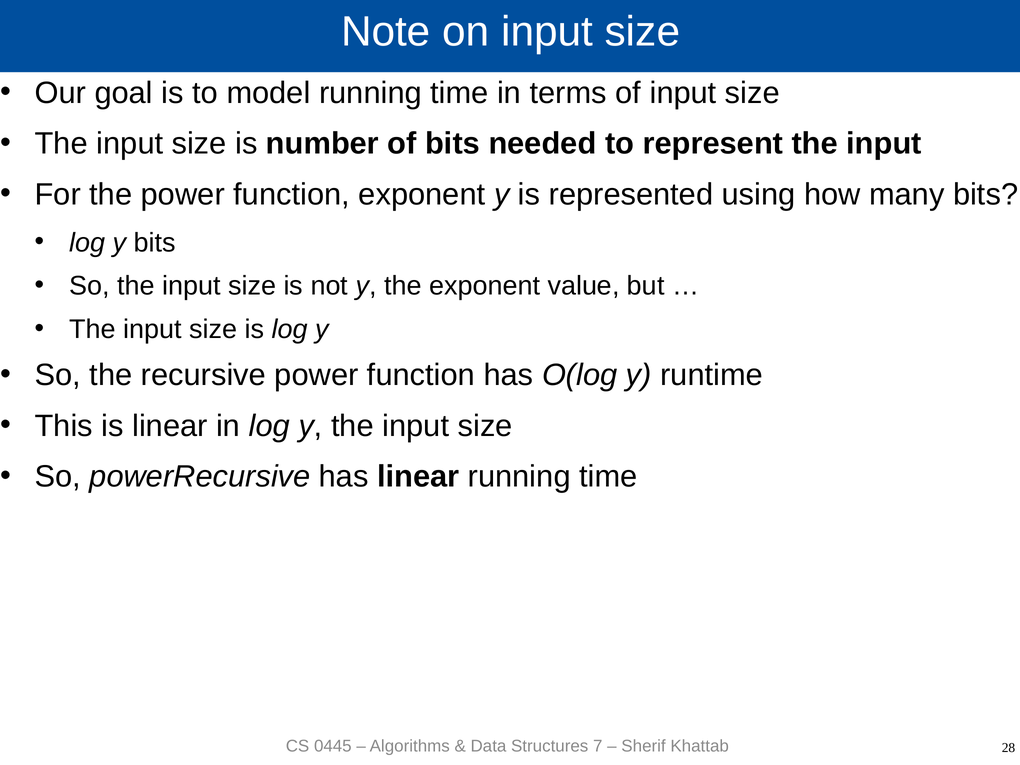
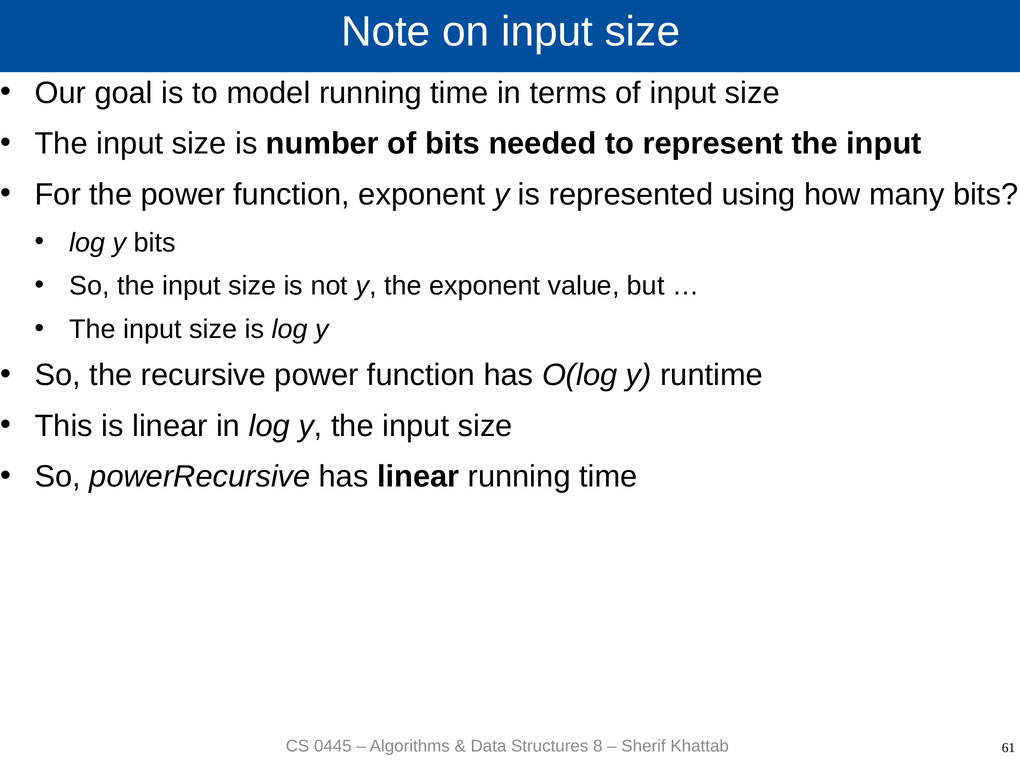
7: 7 -> 8 (598, 746)
28: 28 -> 61 (1008, 748)
